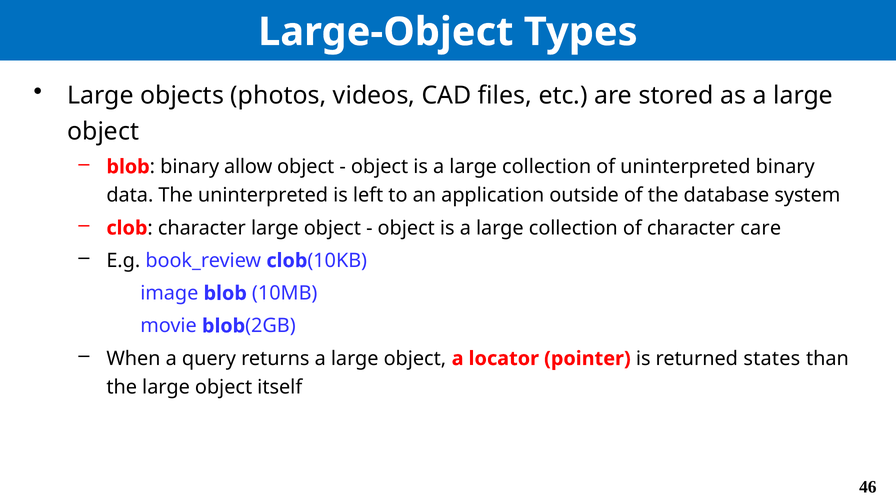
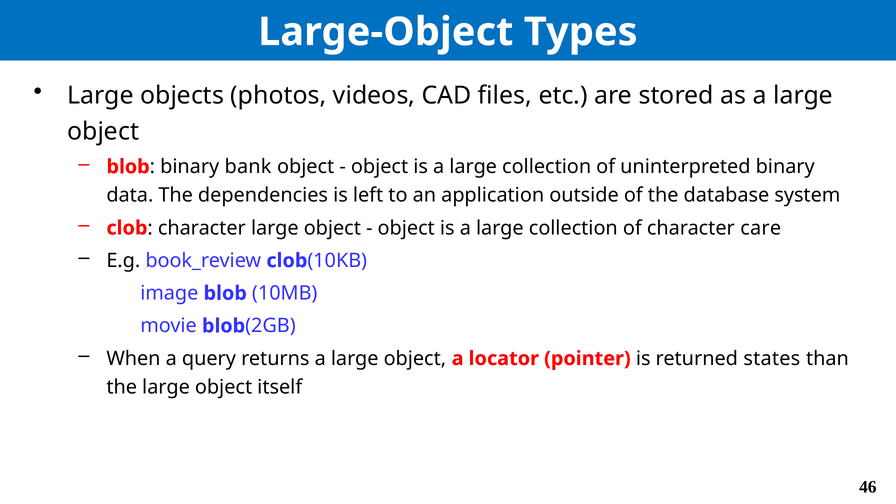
allow: allow -> bank (248, 167)
The uninterpreted: uninterpreted -> dependencies (263, 195)
